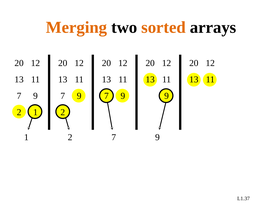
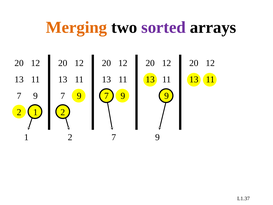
sorted colour: orange -> purple (164, 27)
